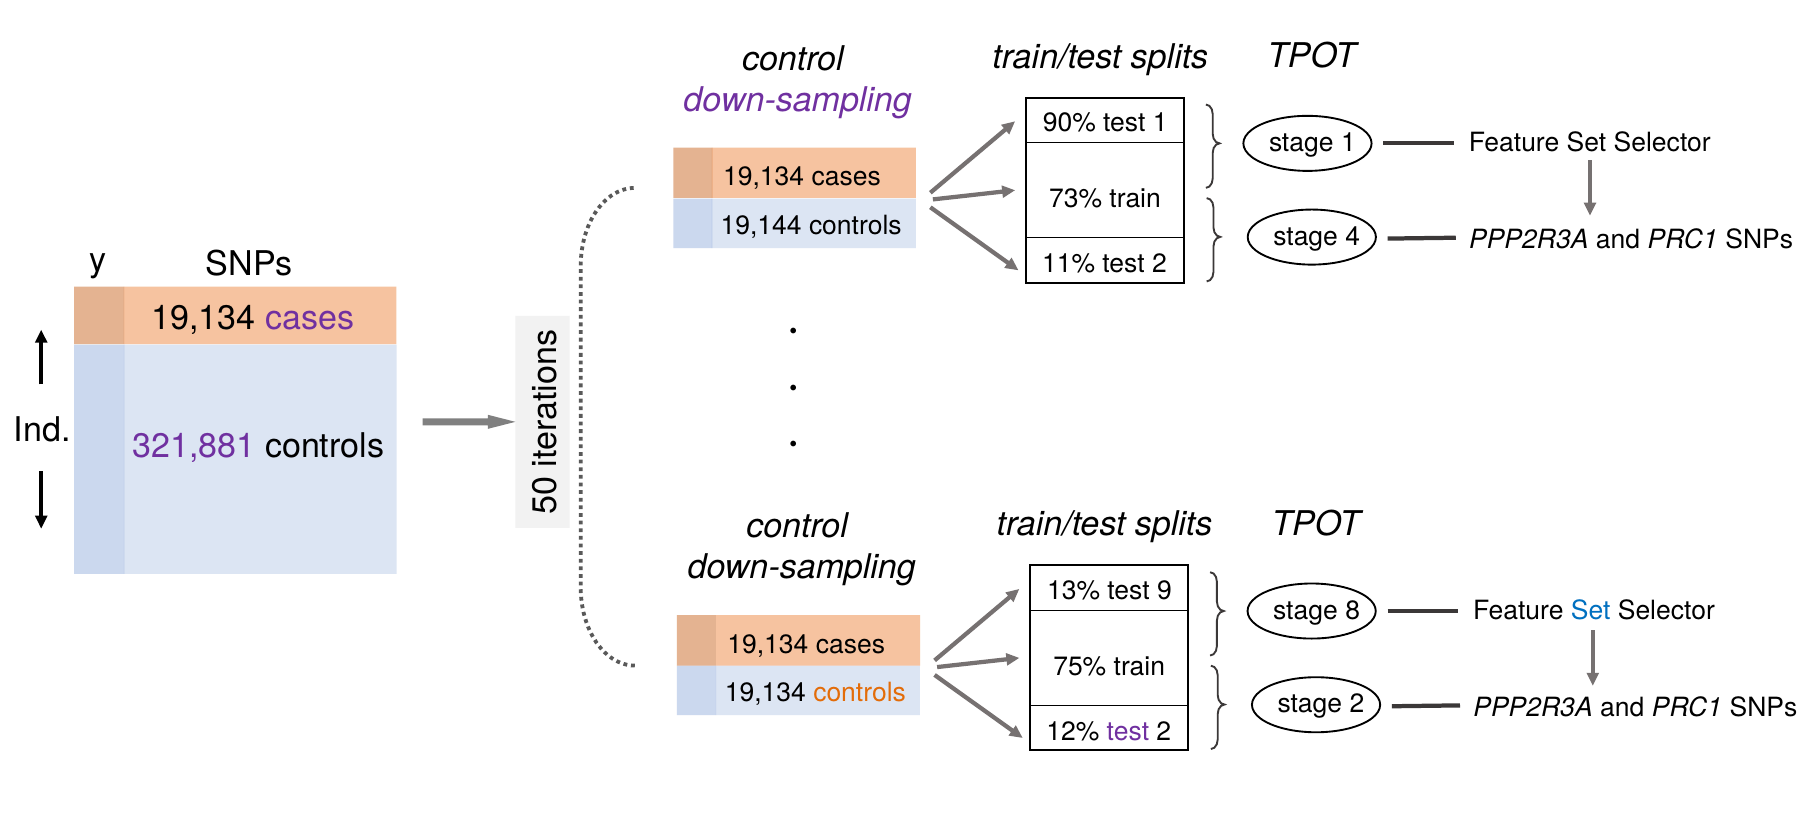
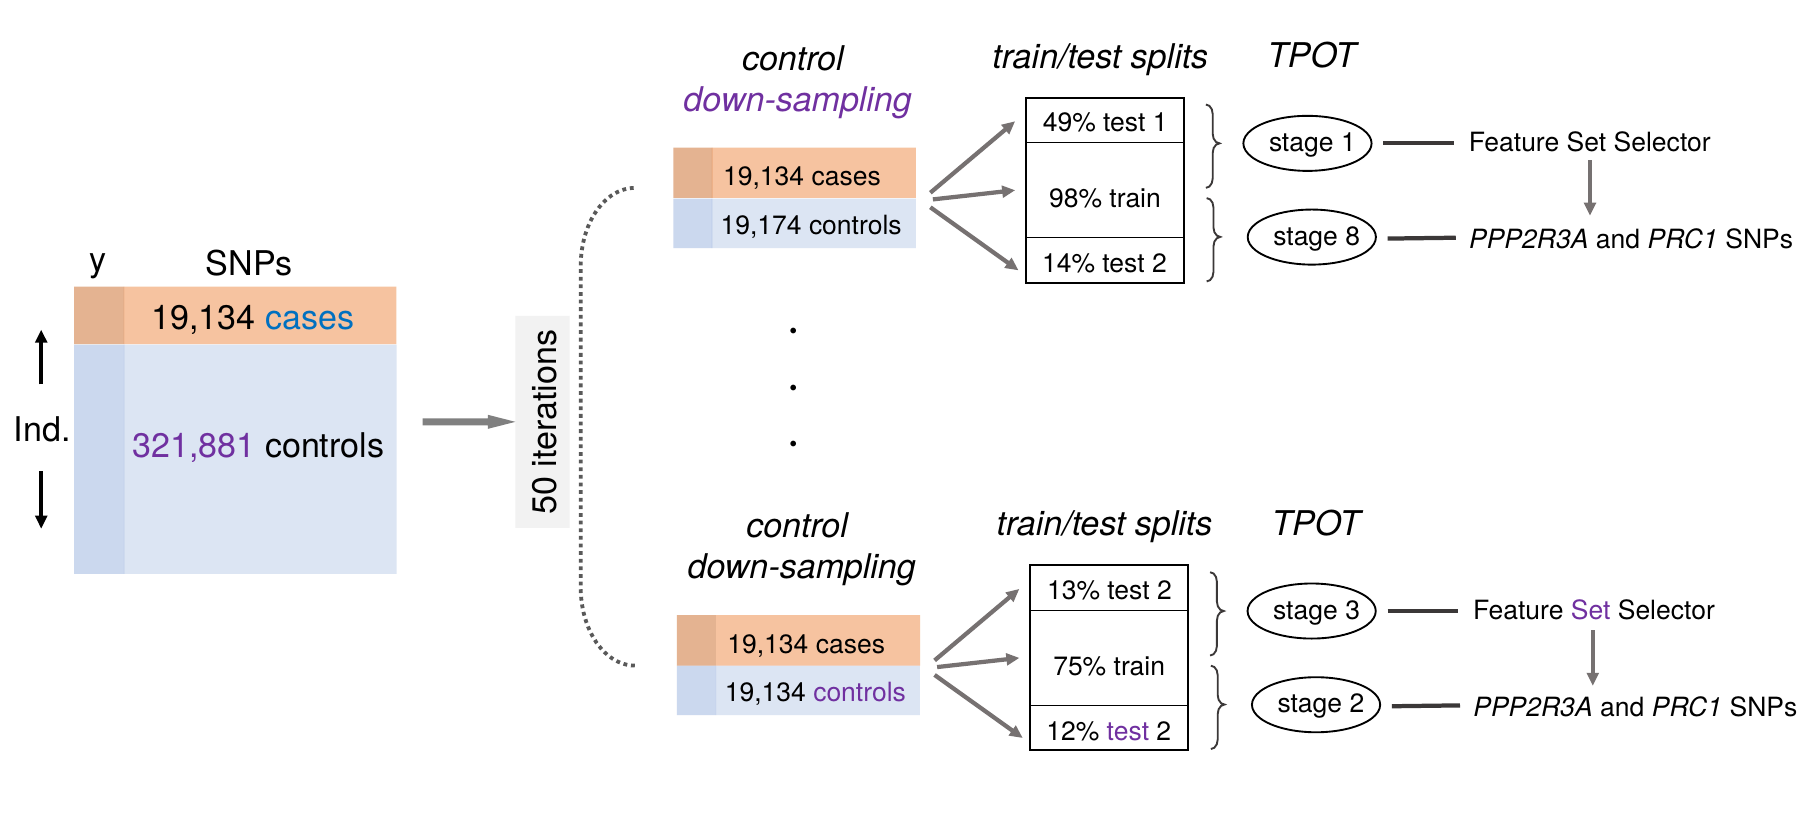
90%: 90% -> 49% (1069, 123)
73%: 73% -> 98% (1076, 199)
19,144: 19,144 -> 19,174 (761, 226)
4: 4 -> 8 (1353, 236)
11%: 11% -> 14% (1069, 264)
cases colour: purple -> blue (310, 318)
13% test 9: 9 -> 2 (1164, 590)
8: 8 -> 3 (1353, 610)
Set colour: blue -> purple (1591, 610)
controls colour: orange -> purple (860, 693)
